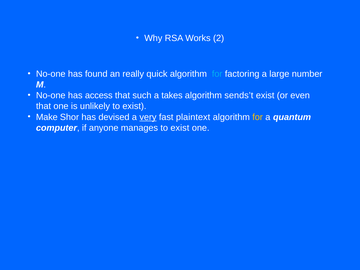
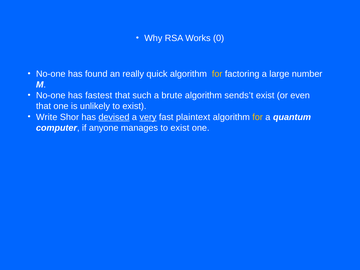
2: 2 -> 0 (219, 38)
for colour: light blue -> yellow (217, 74)
access: access -> fastest (99, 95)
takes: takes -> brute (172, 95)
Make: Make -> Write (47, 117)
devised underline: none -> present (114, 117)
